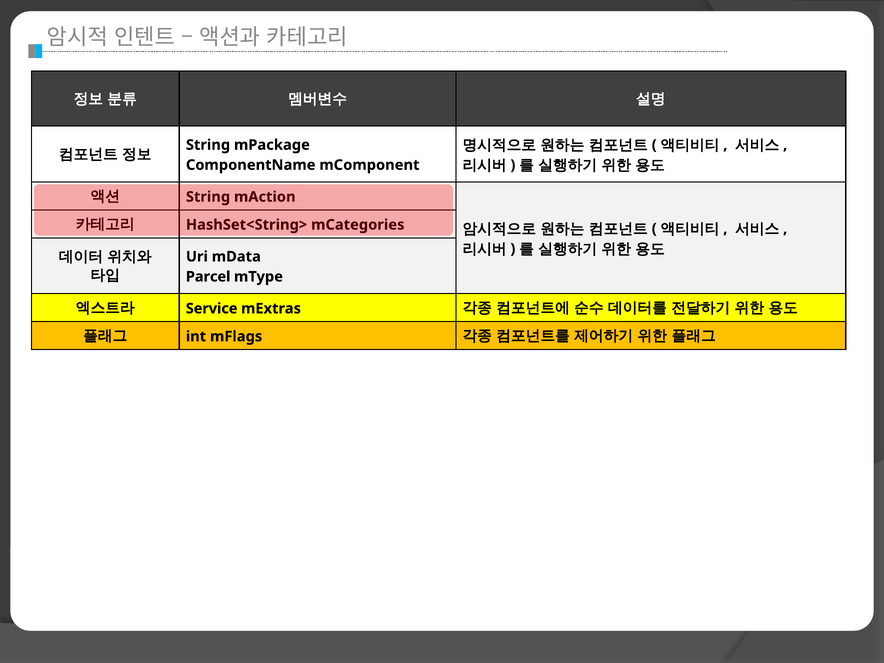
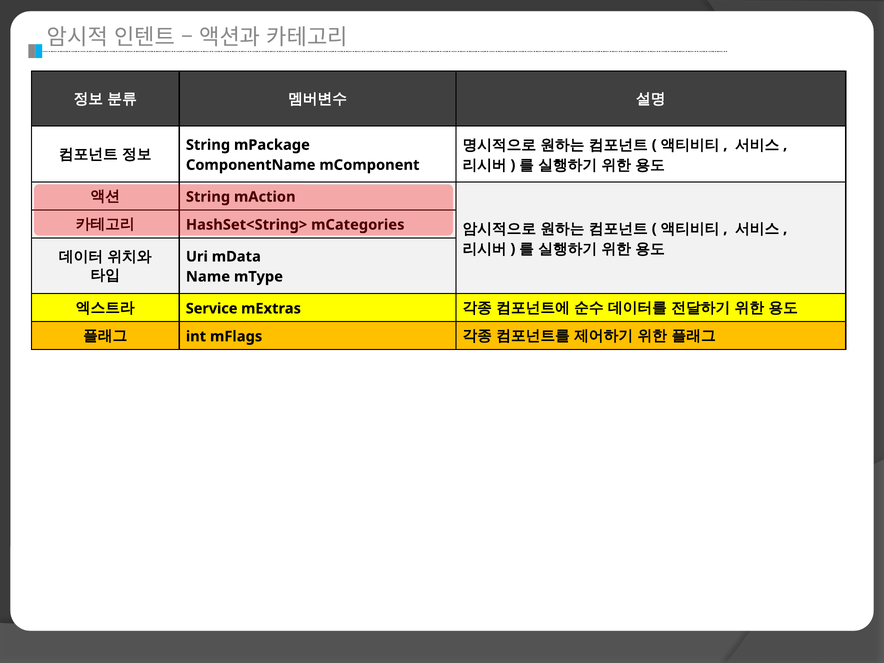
Parcel: Parcel -> Name (208, 277)
